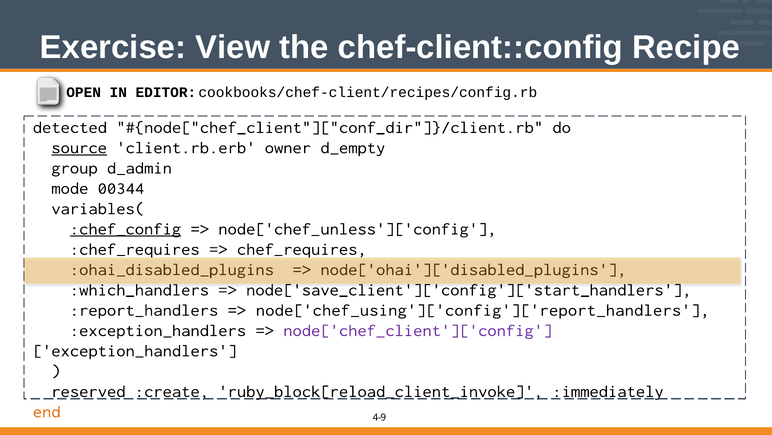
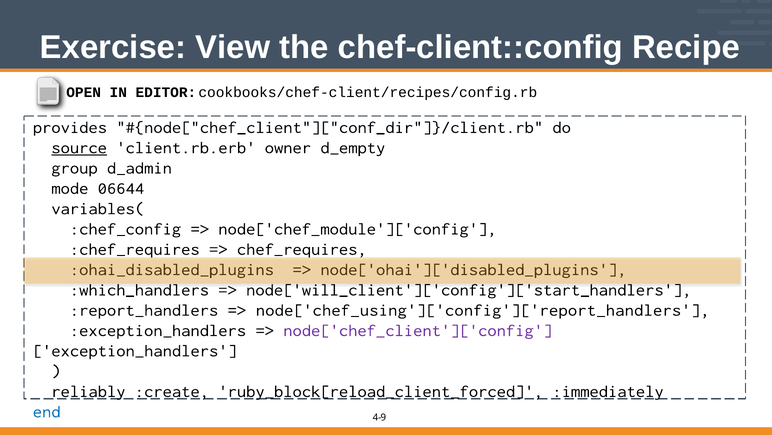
detected: detected -> provides (70, 127)
00344: 00344 -> 06644 (121, 188)
:chef_config underline: present -> none (126, 228)
node['chef_unless']['config: node['chef_unless']['config -> node['chef_module']['config (357, 228)
node['save_client']['config']['start_handlers: node['save_client']['config']['start_handlers -> node['will_client']['config']['start_handlers (469, 289)
reserved: reserved -> reliably (88, 391)
ruby_block[reload_client_invoke: ruby_block[reload_client_invoke -> ruby_block[reload_client_forced (381, 391)
end colour: orange -> blue (47, 411)
